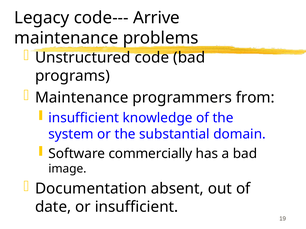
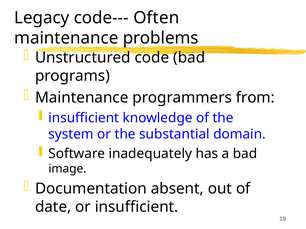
Arrive: Arrive -> Often (156, 18)
commercially: commercially -> inadequately (150, 154)
